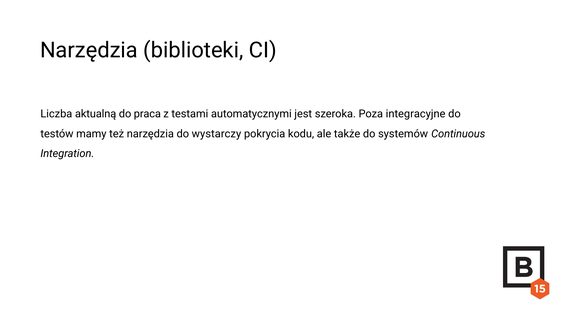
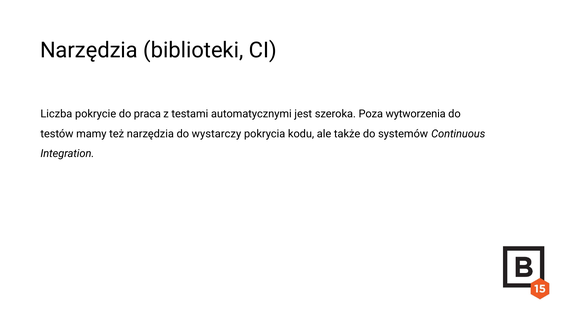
aktualną: aktualną -> pokrycie (96, 114)
integracyjne: integracyjne -> wytworzenia (416, 114)
